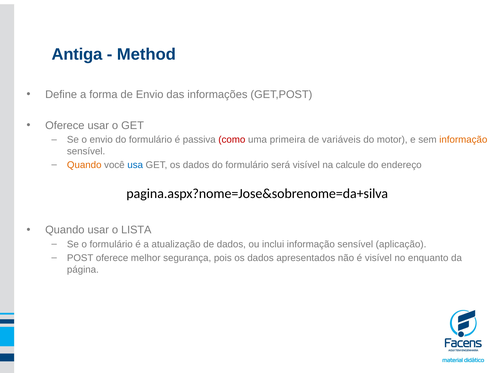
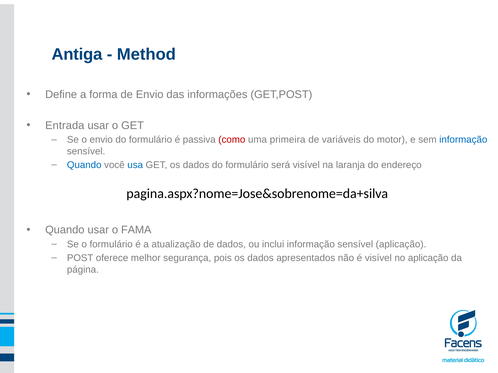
Oferece: Oferece -> Entrada (65, 126)
informação colour: orange -> blue (463, 140)
Quando colour: orange -> blue (84, 165)
calcule: calcule -> laranja (350, 165)
LISTA: LISTA -> FAMA (136, 230)
no enquanto: enquanto -> aplicação (428, 258)
